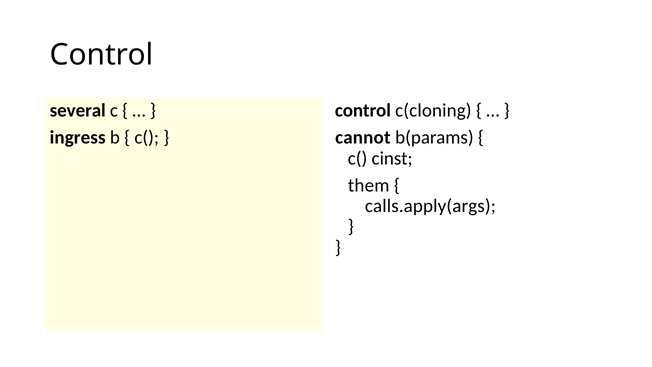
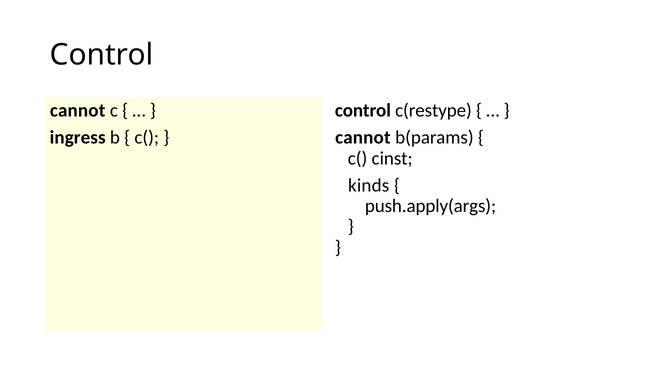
several: several -> cannot (78, 110)
c(cloning: c(cloning -> c(restype (434, 110)
them: them -> kinds (369, 185)
calls.apply(args: calls.apply(args -> push.apply(args (431, 206)
